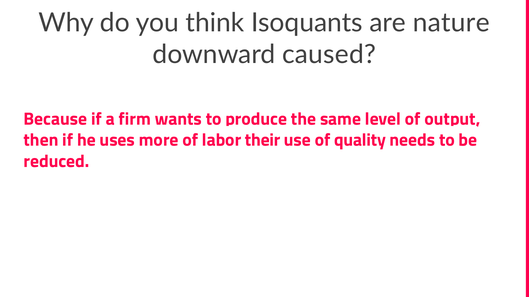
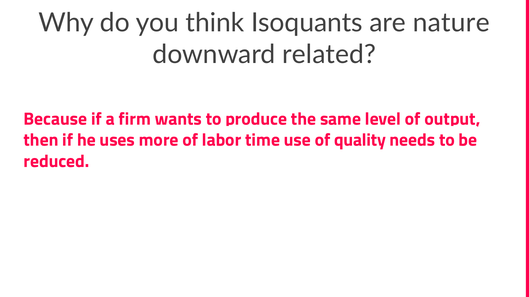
caused: caused -> related (329, 55)
their: their -> time (263, 140)
